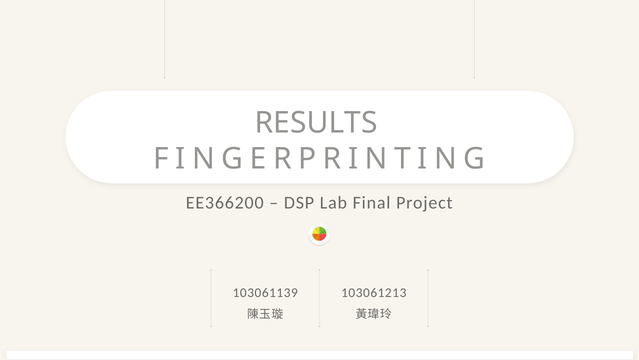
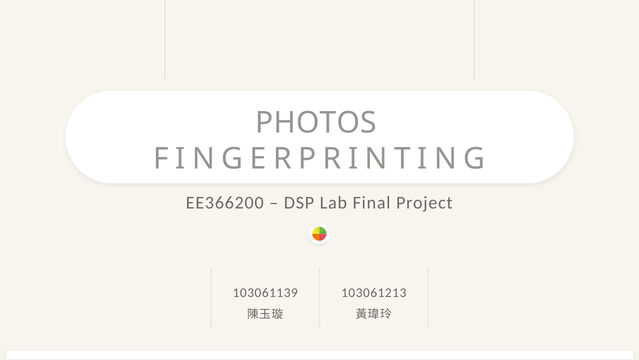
RESULTS: RESULTS -> PHOTOS (316, 123)
